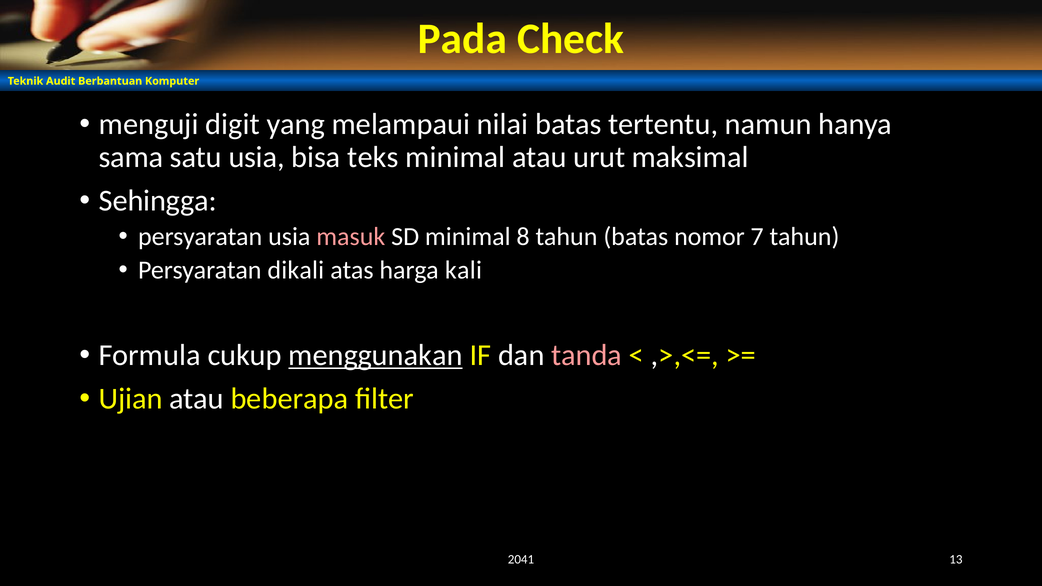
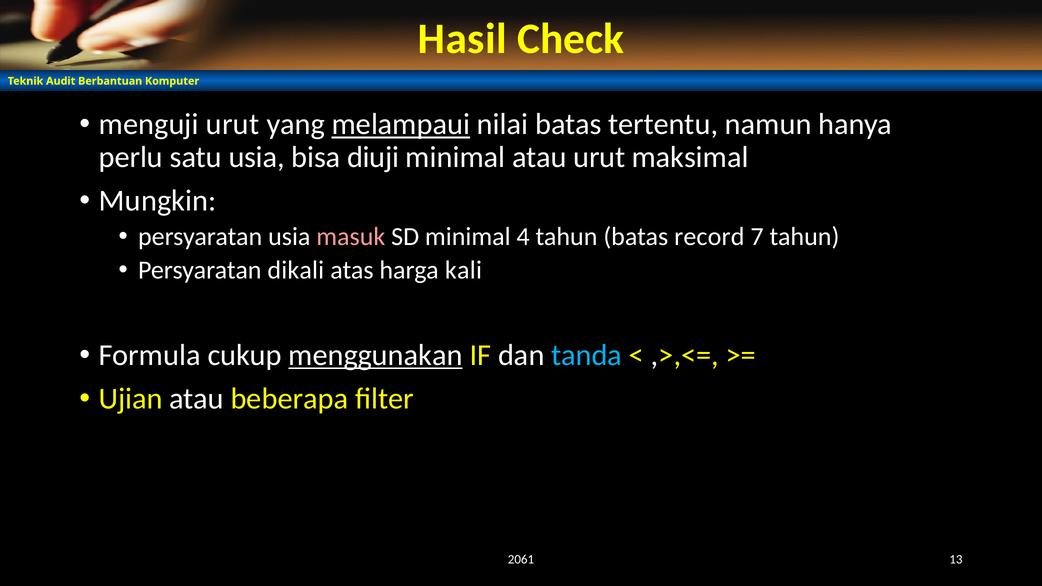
Pada: Pada -> Hasil (462, 39)
menguji digit: digit -> urut (233, 124)
melampaui underline: none -> present (401, 124)
sama: sama -> perlu (131, 157)
teks: teks -> diuji (373, 157)
Sehingga: Sehingga -> Mungkin (158, 201)
8: 8 -> 4 (523, 237)
nomor: nomor -> record (709, 237)
tanda colour: pink -> light blue (587, 355)
2041: 2041 -> 2061 (521, 560)
